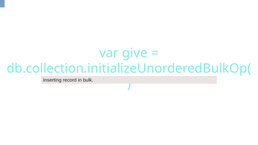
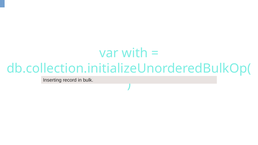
give: give -> with (135, 53)
